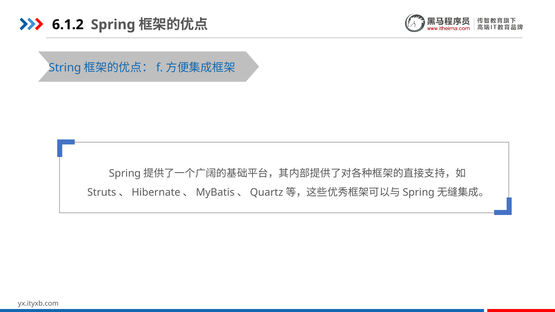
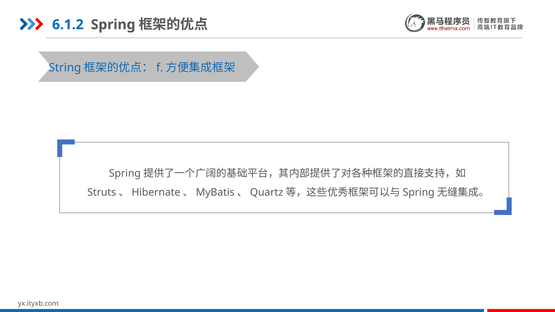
6.1.2 colour: black -> blue (68, 25)
